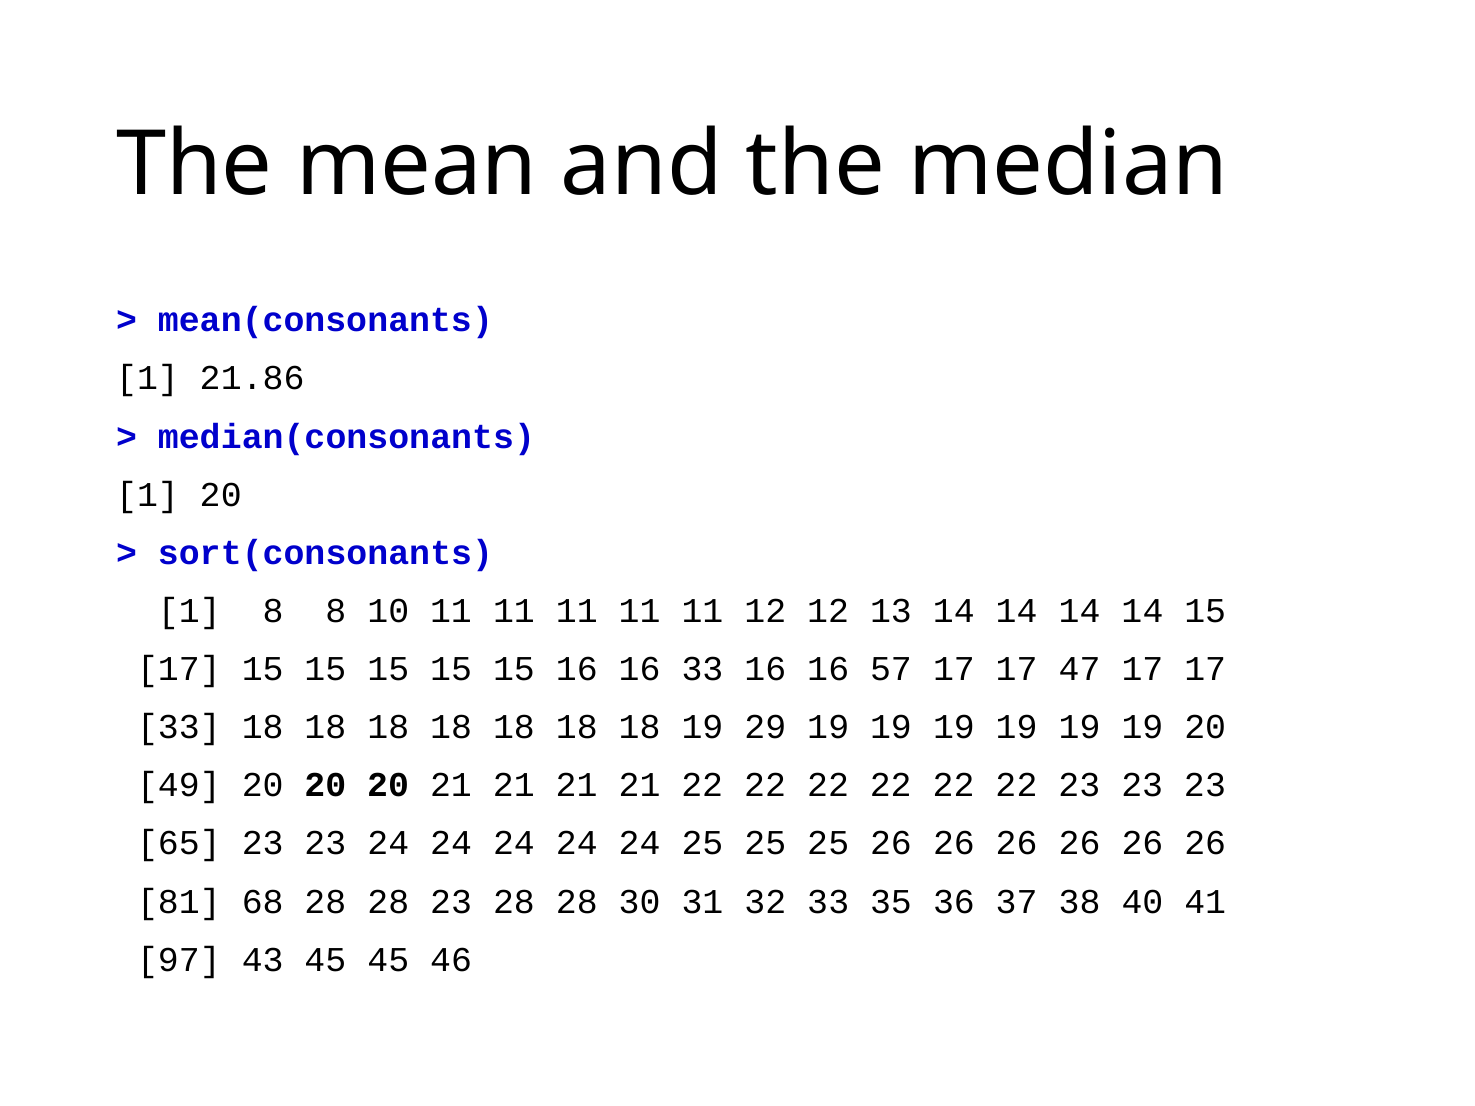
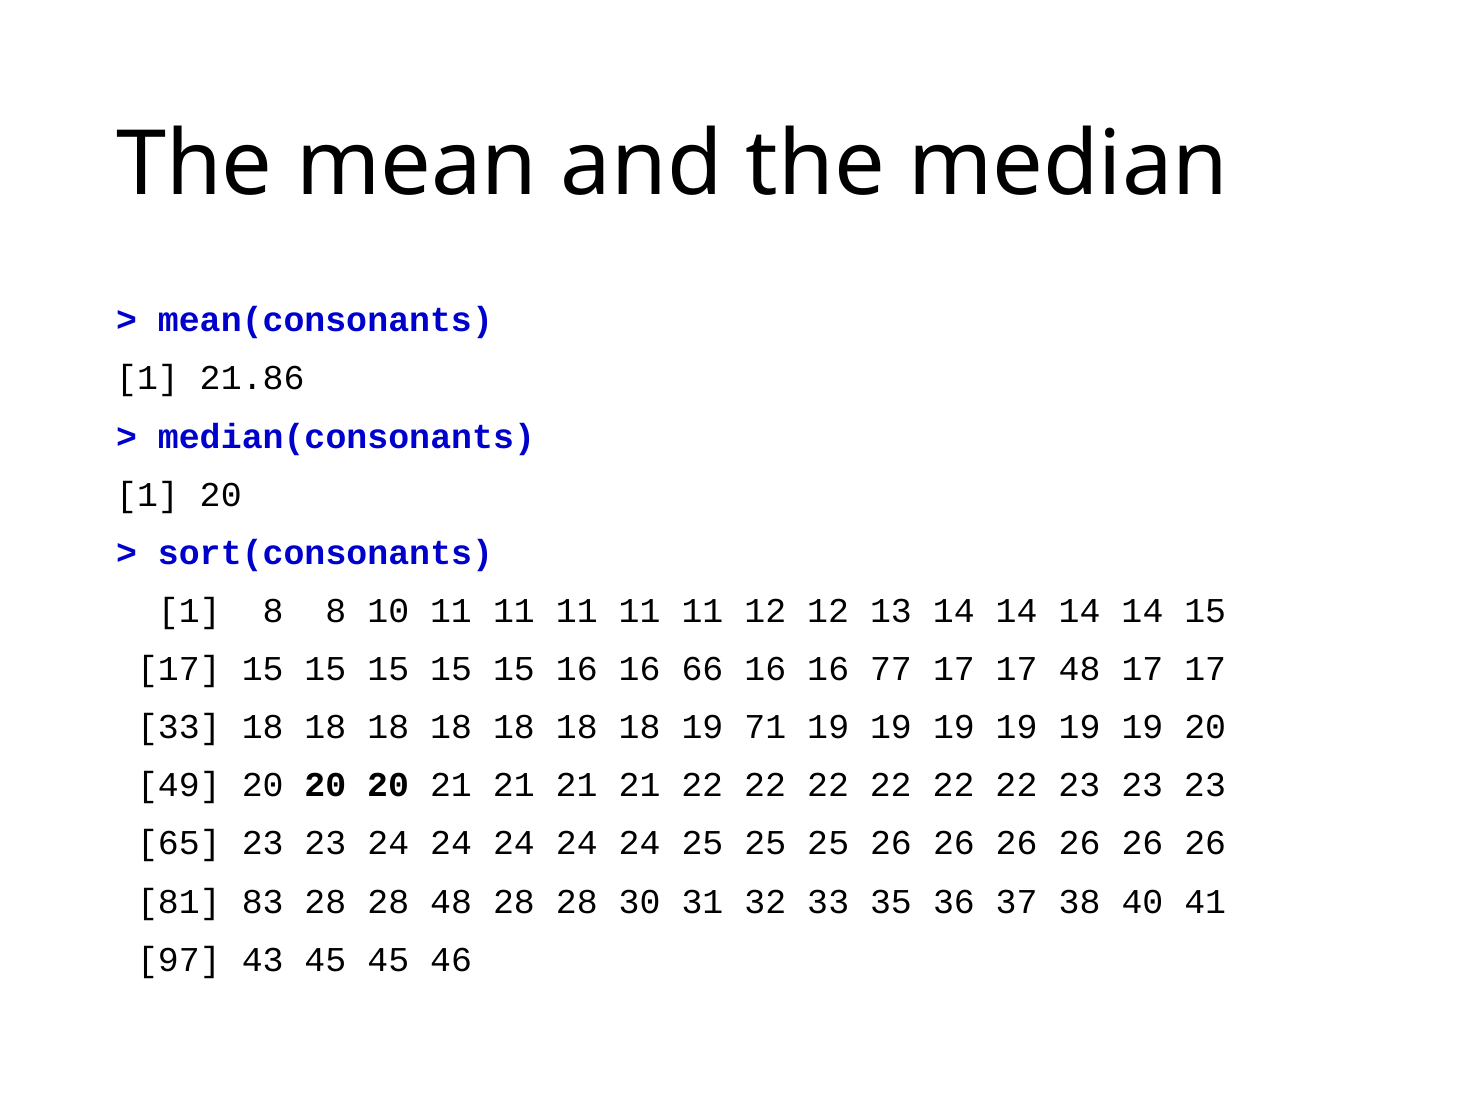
16 33: 33 -> 66 (702, 669)
57: 57 -> 77 (891, 669)
17 47: 47 -> 48 (1080, 669)
29: 29 -> 71 (765, 727)
68: 68 -> 83 (263, 902)
28 23: 23 -> 48 (451, 902)
